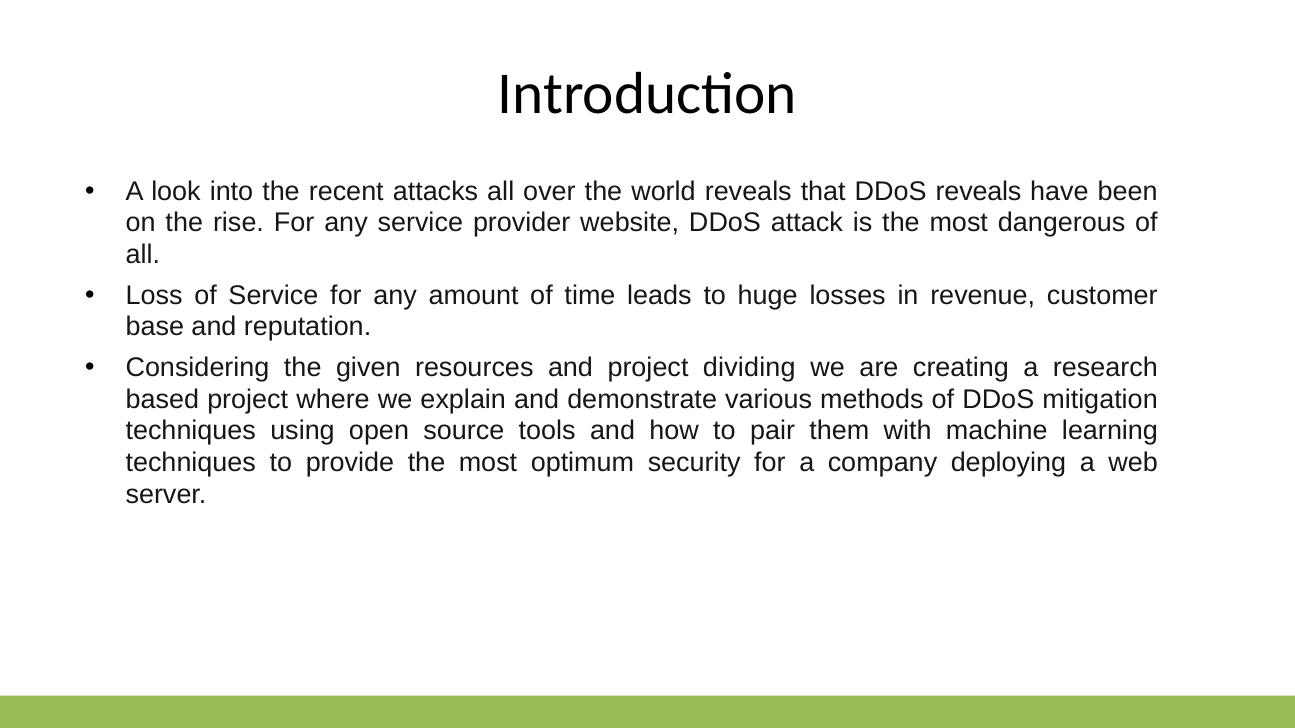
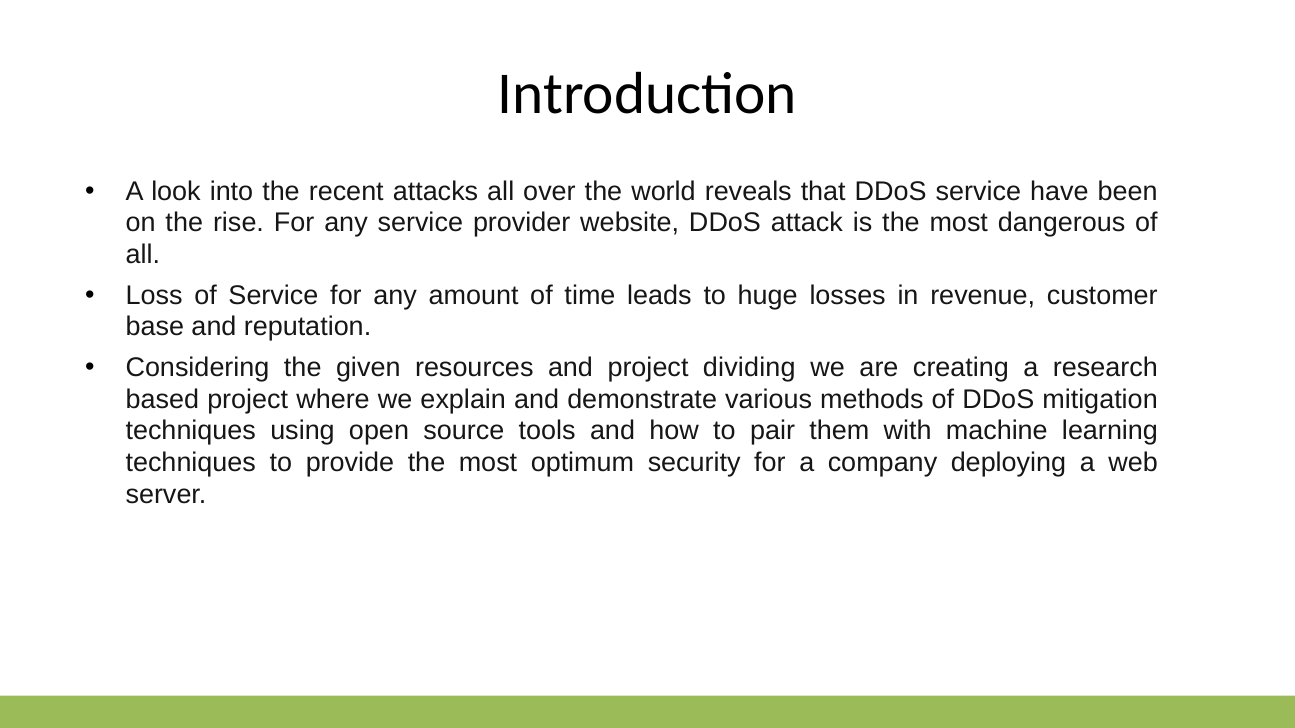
DDoS reveals: reveals -> service (978, 191)
